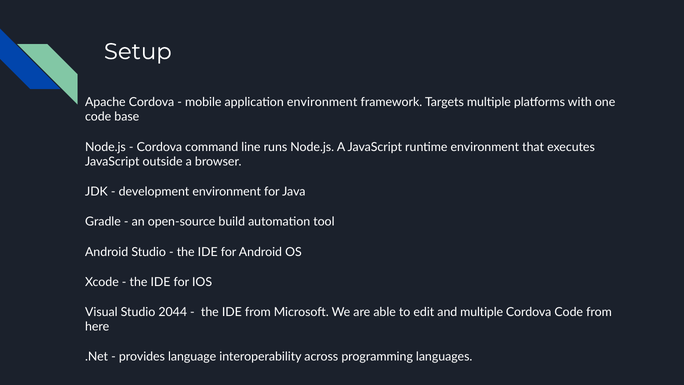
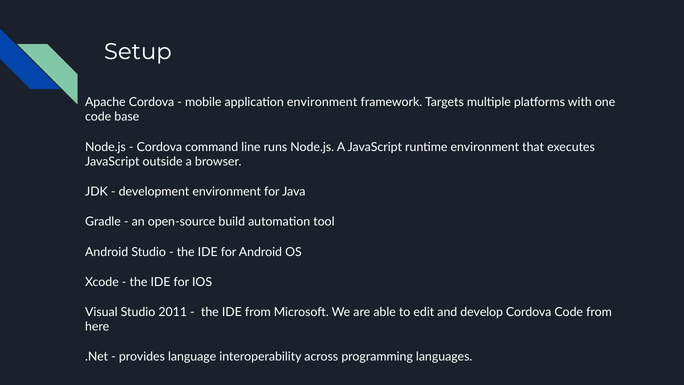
2044: 2044 -> 2011 (173, 312)
and multiple: multiple -> develop (482, 312)
